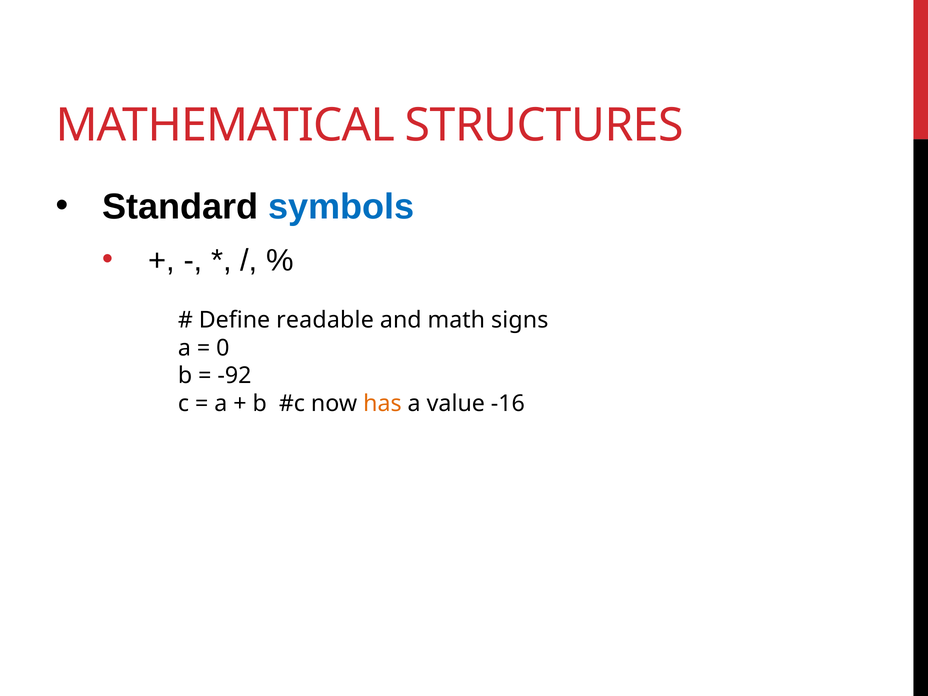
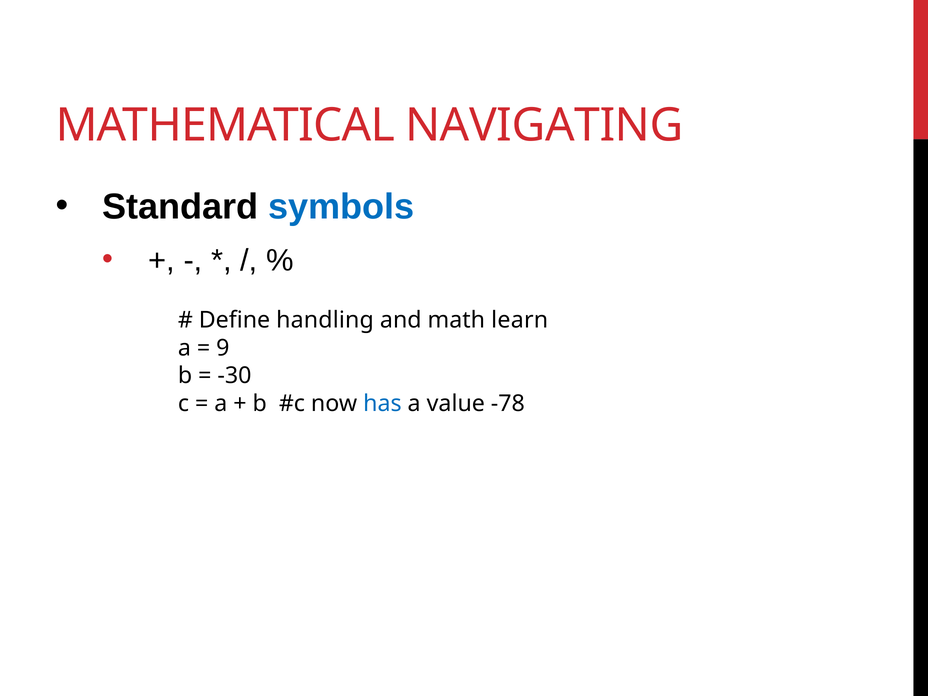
STRUCTURES: STRUCTURES -> NAVIGATING (544, 125)
readable: readable -> handling (325, 320)
signs: signs -> learn (520, 320)
0: 0 -> 9 (223, 348)
-92: -92 -> -30 (234, 376)
has colour: orange -> blue (382, 404)
-16: -16 -> -78 (508, 404)
